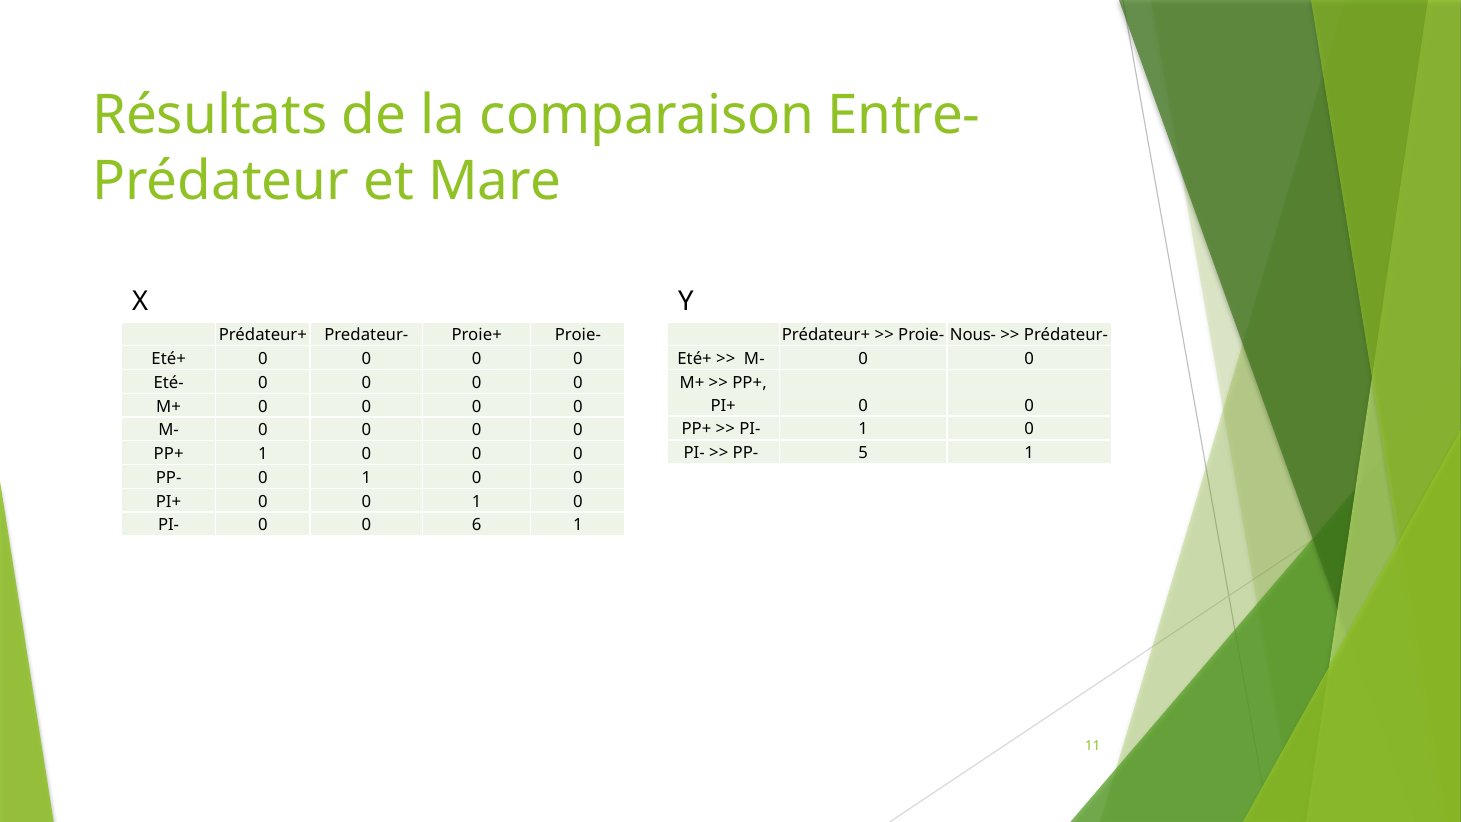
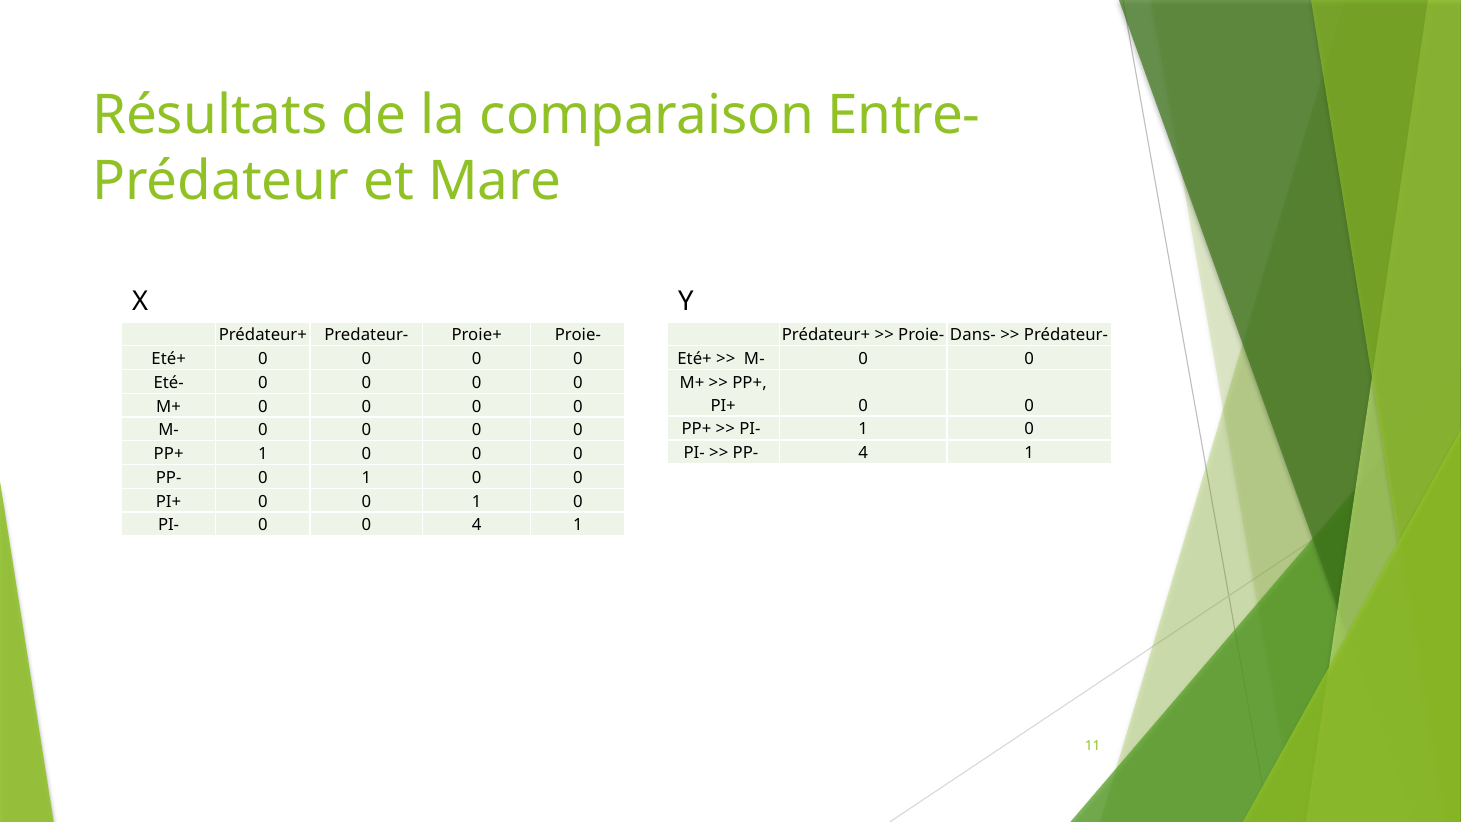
Nous-: Nous- -> Dans- (973, 335)
PP- 5: 5 -> 4 (863, 453)
0 6: 6 -> 4 (477, 525)
